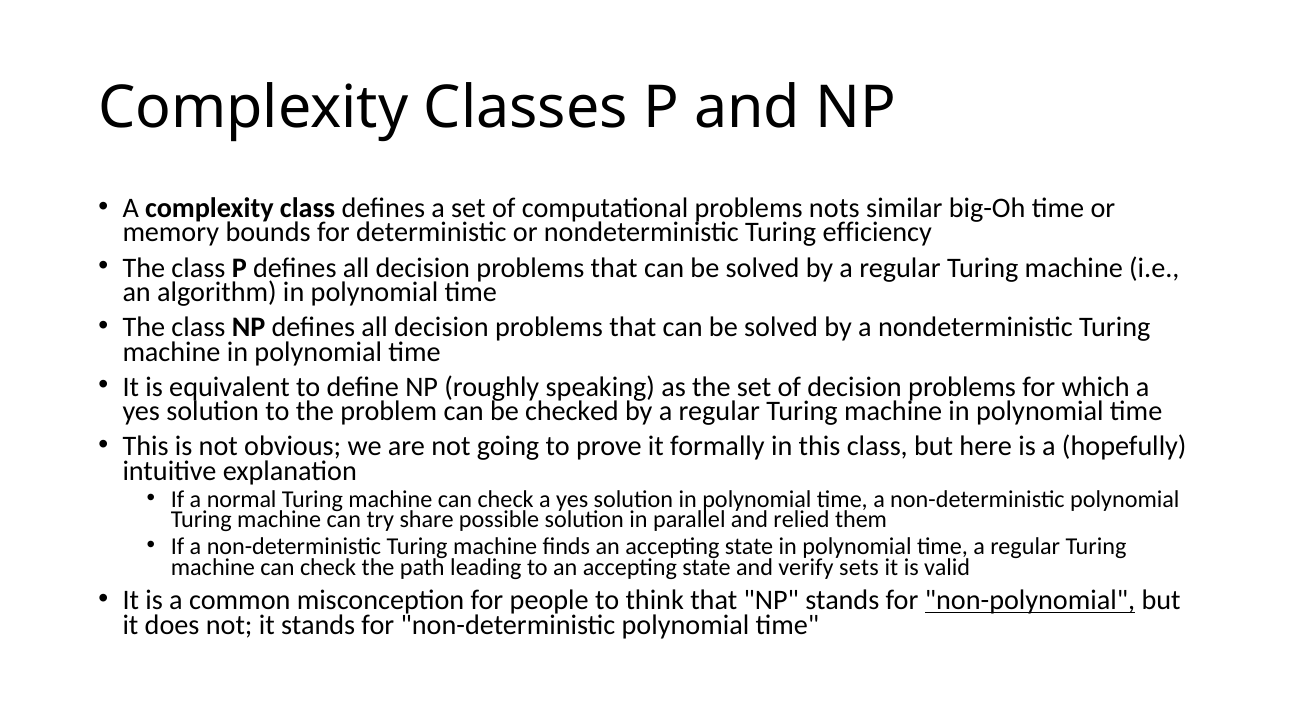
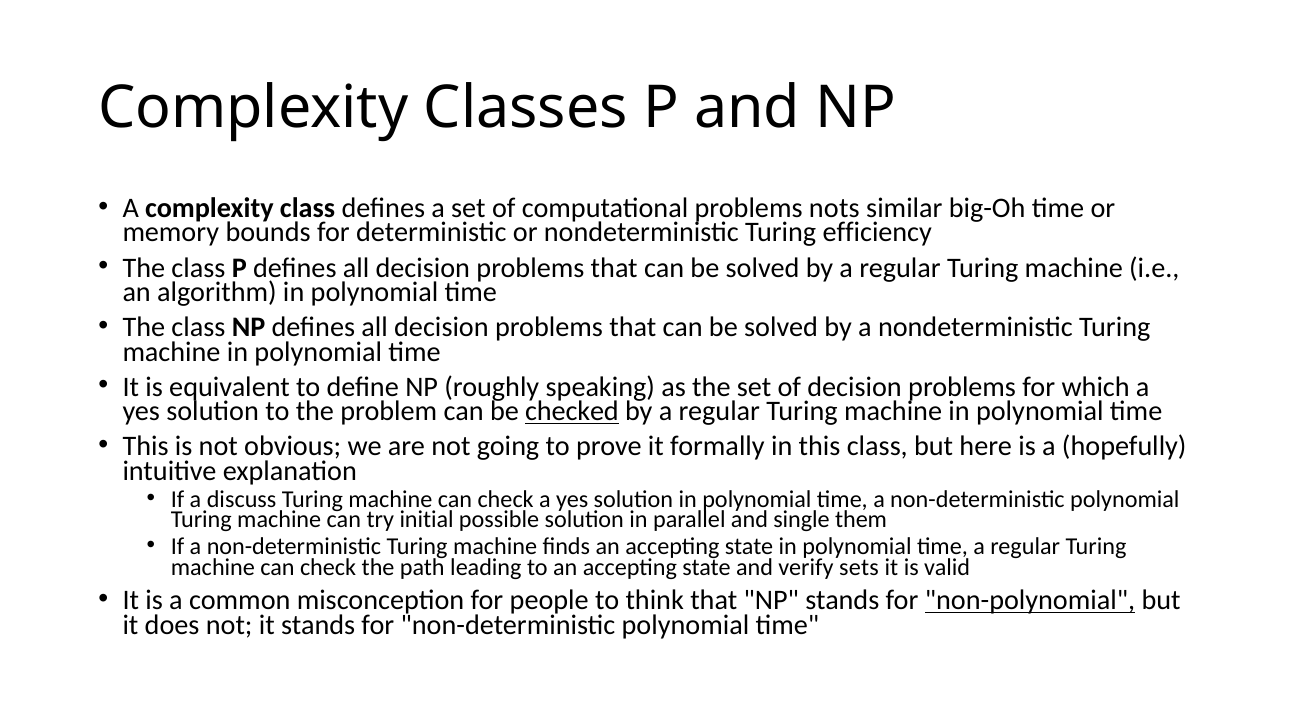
checked underline: none -> present (572, 411)
normal: normal -> discuss (242, 499)
share: share -> initial (427, 520)
relied: relied -> single (801, 520)
